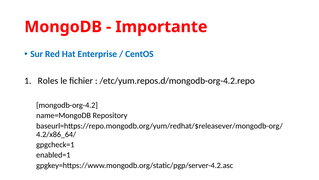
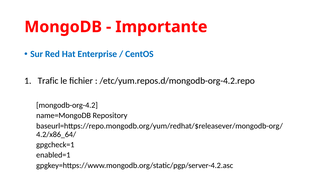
Roles: Roles -> Trafic (48, 81)
